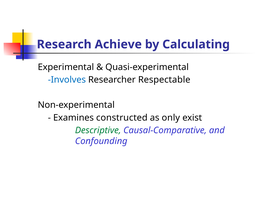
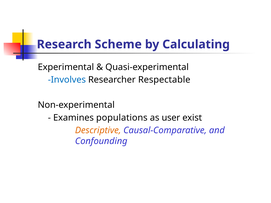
Achieve: Achieve -> Scheme (118, 44)
constructed: constructed -> populations (122, 118)
only: only -> user (171, 118)
Descriptive colour: green -> orange (98, 130)
